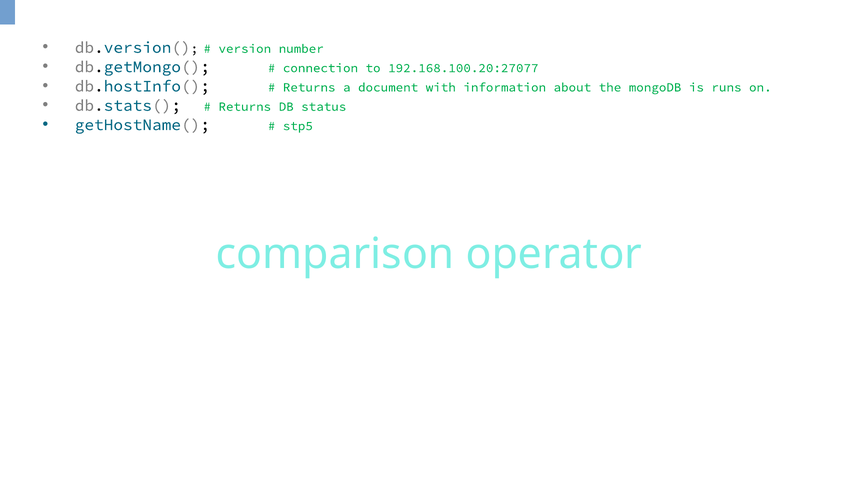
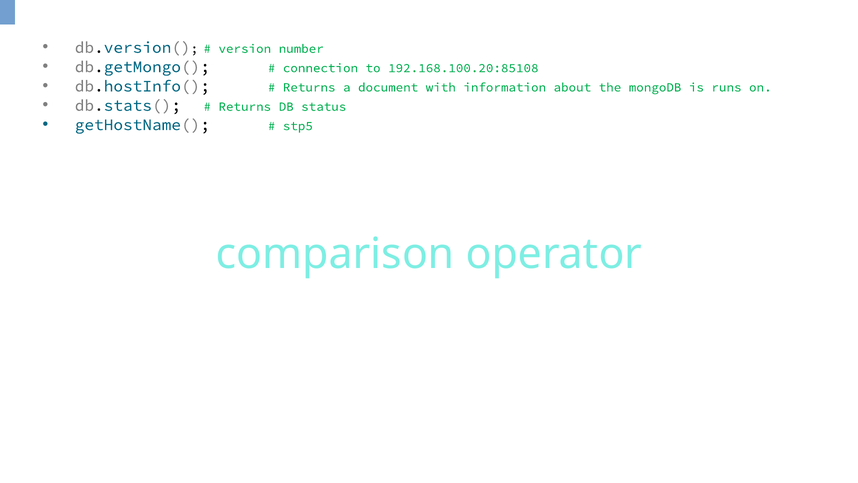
192.168.100.20:27077: 192.168.100.20:27077 -> 192.168.100.20:85108 (463, 68)
